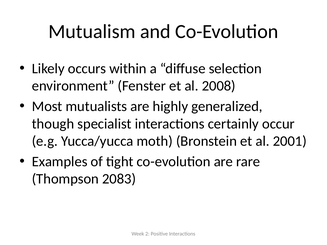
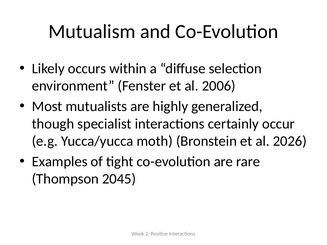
2008: 2008 -> 2006 (219, 86)
2001: 2001 -> 2026 (290, 141)
2083: 2083 -> 2045 (119, 179)
